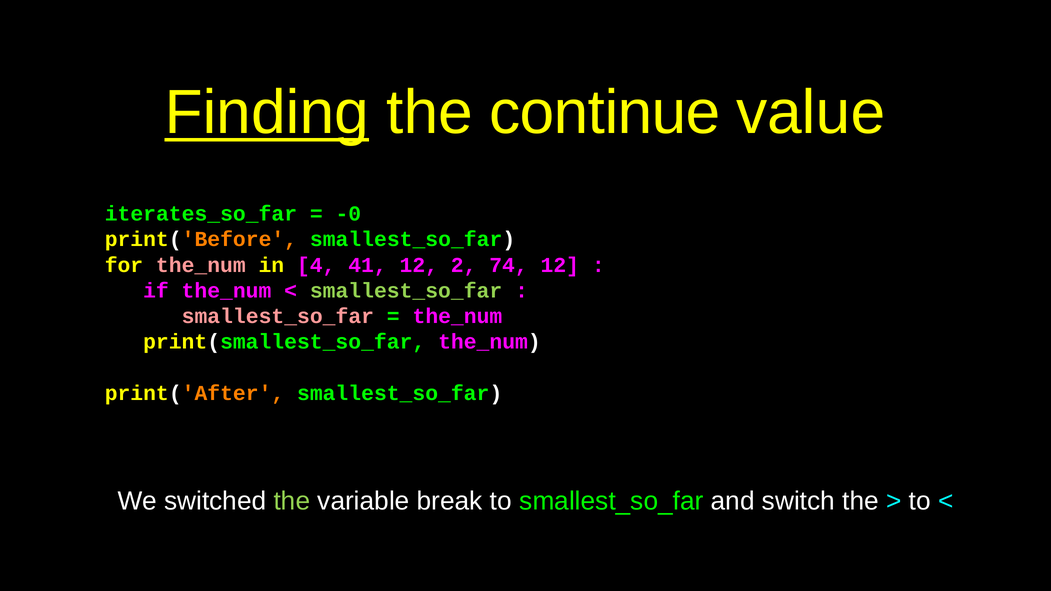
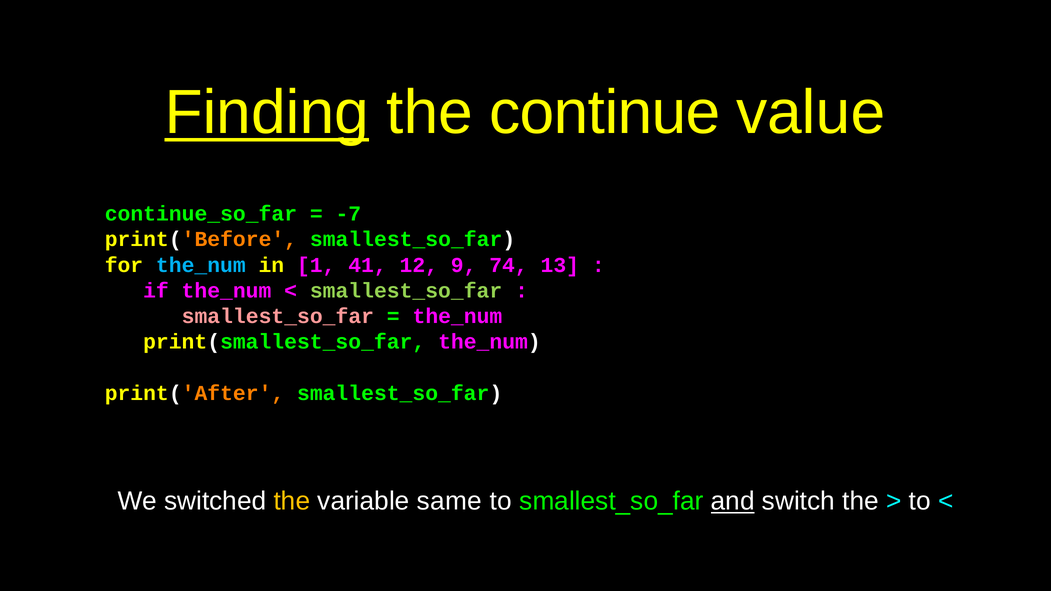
iterates_so_far: iterates_so_far -> continue_so_far (201, 214)
-0: -0 -> -7 (348, 214)
the_num colour: pink -> light blue (201, 265)
4: 4 -> 1 (316, 265)
2: 2 -> 9 (464, 265)
74 12: 12 -> 13 (560, 265)
the colour: light green -> yellow (292, 501)
break: break -> same (450, 501)
and underline: none -> present (733, 501)
